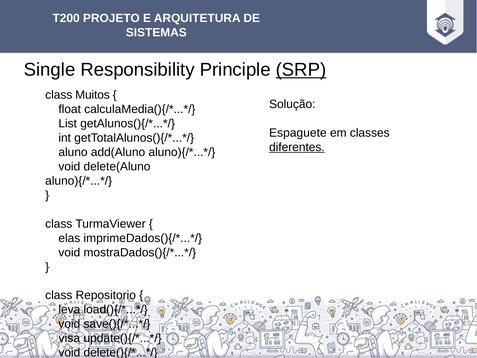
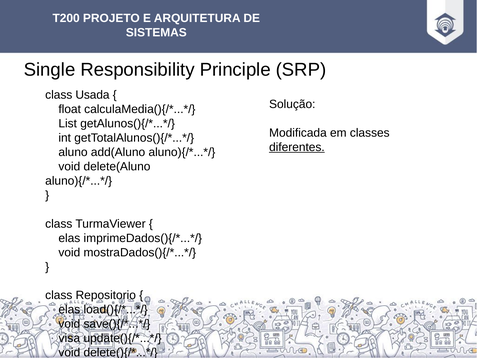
SRP underline: present -> none (301, 70)
Muitos: Muitos -> Usada (92, 95)
Espaguete: Espaguete -> Modificada (298, 133)
leva: leva -> elas (69, 309)
